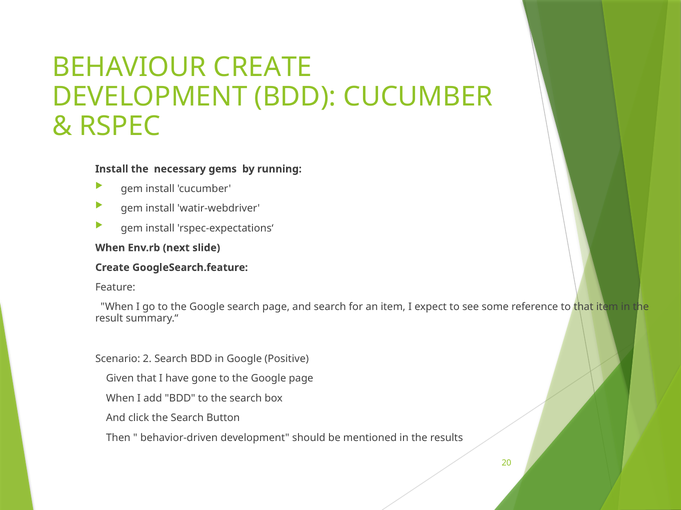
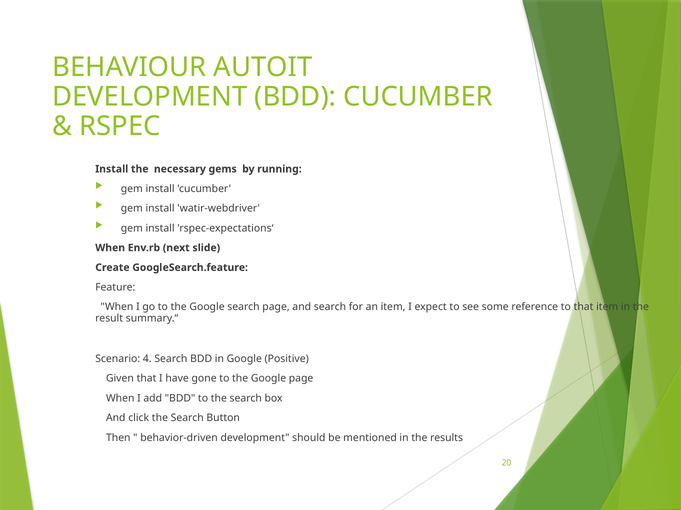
BEHAVIOUR CREATE: CREATE -> AUTOIT (263, 67)
2: 2 -> 4 (147, 359)
